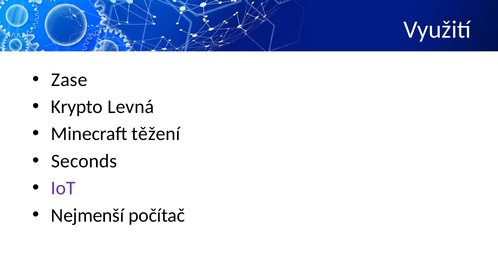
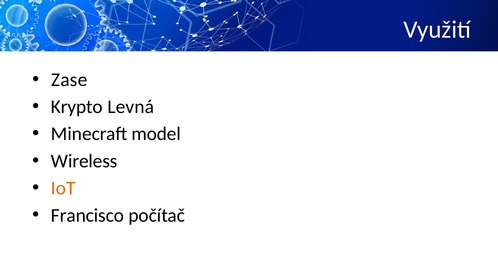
těžení: těžení -> model (156, 134)
Seconds: Seconds -> Wireless (84, 161)
IoT colour: purple -> orange (63, 188)
Nejmenší: Nejmenší -> Francisco (88, 215)
